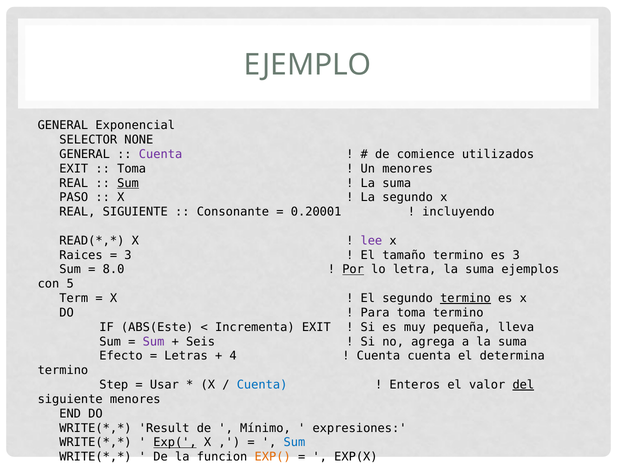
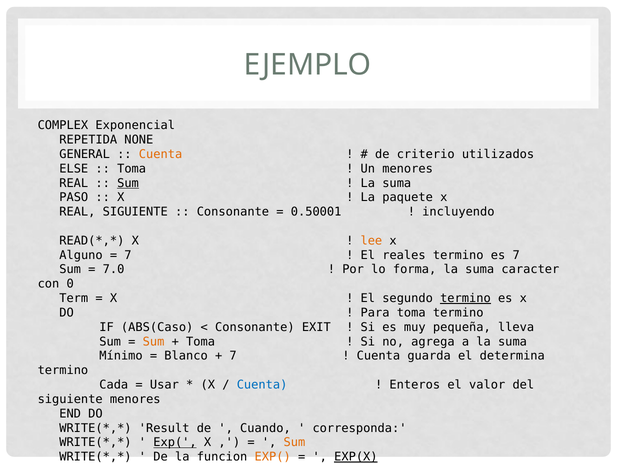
GENERAL: GENERAL -> COMPLEX (63, 125)
SELECTOR: SELECTOR -> REPETIDA (88, 140)
Cuenta colour: purple -> orange (161, 154)
comience: comience -> criterio (426, 154)
EXIT: EXIT -> ELSE (74, 169)
La segundo: segundo -> paquete (408, 197)
0.20001: 0.20001 -> 0.50001 (316, 212)
lee colour: purple -> orange (371, 241)
Raices: Raices -> Alguno (81, 255)
3: 3 -> 7 (128, 255)
tamaño: tamaño -> reales (404, 255)
es 3: 3 -> 7 (516, 255)
8.0: 8.0 -> 7.0 (114, 269)
Por underline: present -> none (353, 269)
letra: letra -> forma (415, 269)
ejemplos: ejemplos -> caracter (530, 269)
5: 5 -> 0 (70, 284)
ABS(Este: ABS(Este -> ABS(Caso (157, 327)
Incrementa: Incrementa -> Consonante (255, 327)
Sum colour: purple -> orange (154, 341)
Seis: Seis -> Toma (201, 341)
Efecto: Efecto -> Mínimo (121, 356)
Letras: Letras -> Blanco (186, 356)
4: 4 -> 7 (233, 356)
Cuenta cuenta: cuenta -> guarda (429, 356)
Step: Step -> Cada (114, 385)
del underline: present -> none (523, 385)
Mínimo: Mínimo -> Cuando (265, 428)
expresiones: expresiones -> corresponda (360, 428)
Sum colour: blue -> orange (294, 442)
EXP(X underline: none -> present (356, 457)
